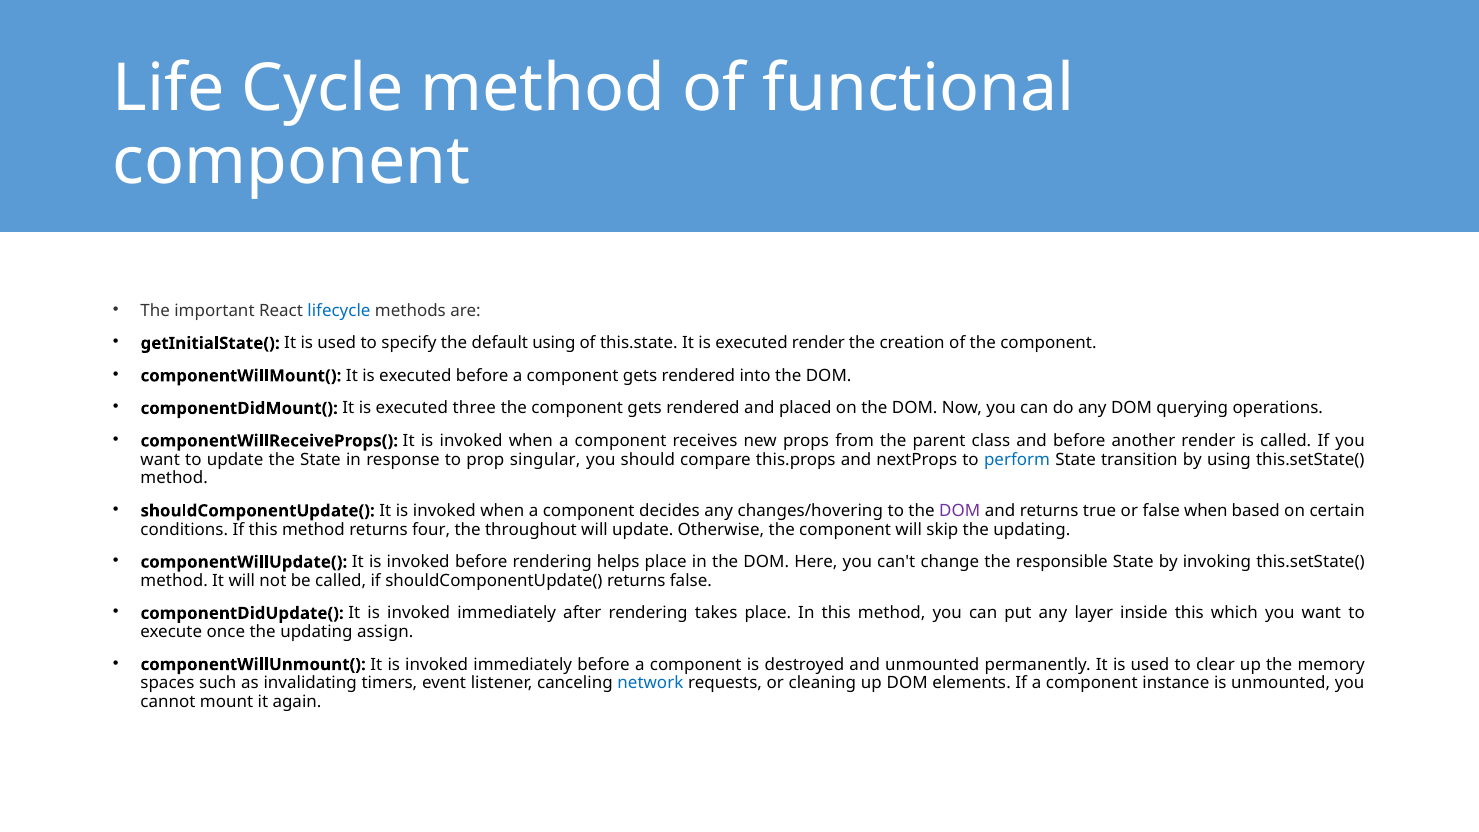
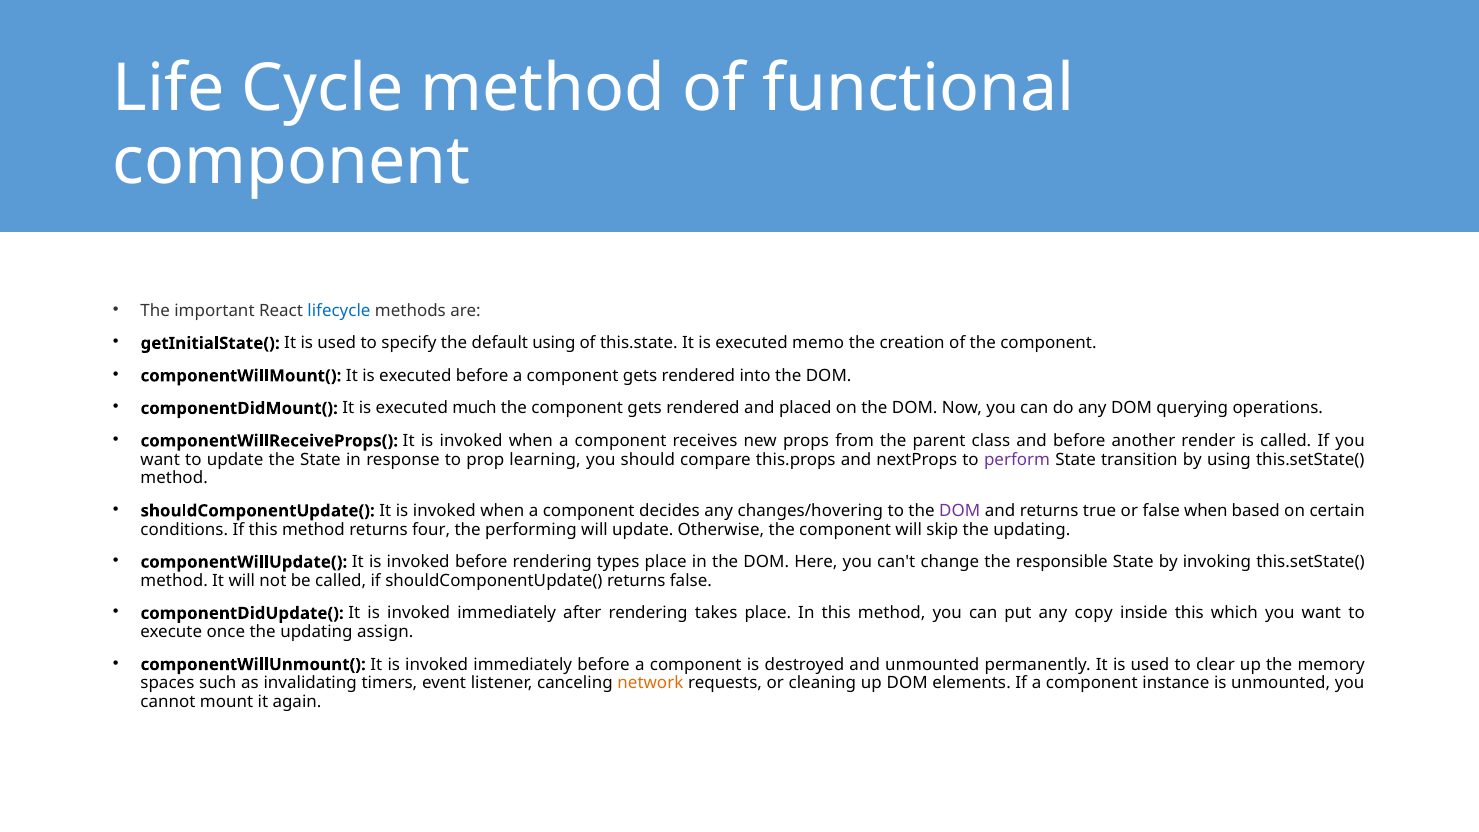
executed render: render -> memo (818, 343)
three: three -> much (474, 408)
singular: singular -> learning (545, 460)
perform colour: blue -> purple (1017, 460)
throughout: throughout -> performing (531, 529)
helps: helps -> types (618, 562)
layer: layer -> copy (1094, 613)
network colour: blue -> orange (650, 683)
